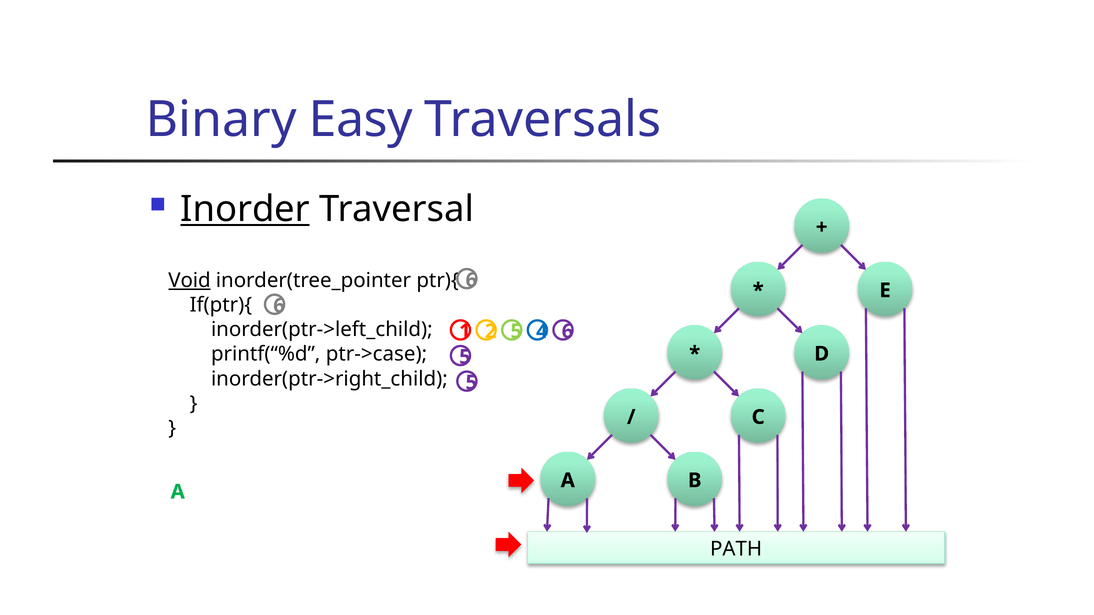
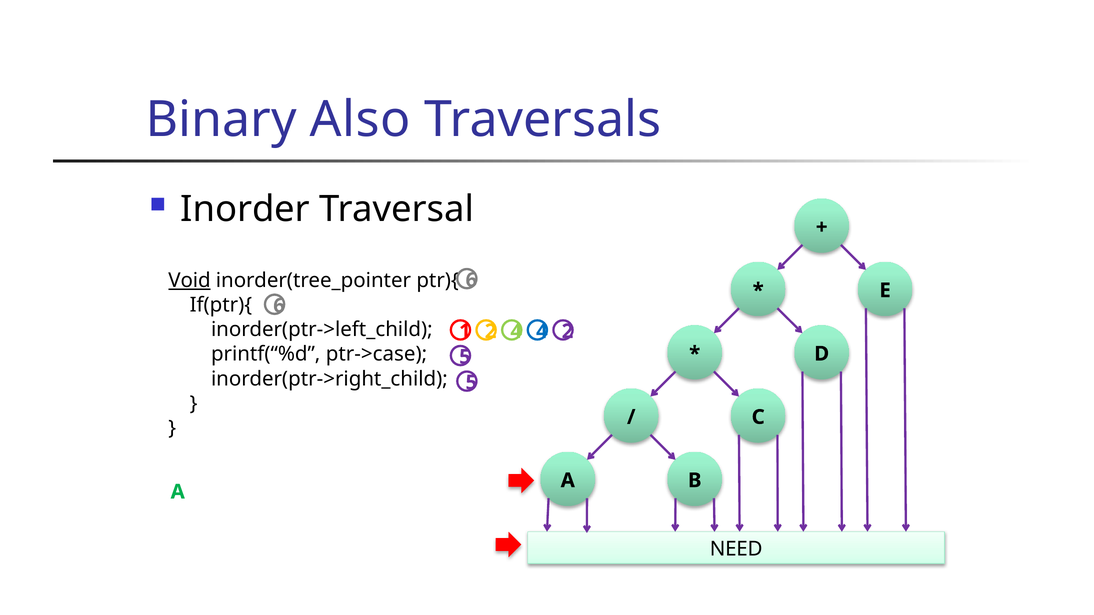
Easy: Easy -> Also (360, 120)
Inorder underline: present -> none (245, 210)
2 5: 5 -> 4 (516, 332)
4 6: 6 -> 2 (568, 332)
PATH: PATH -> NEED (736, 549)
